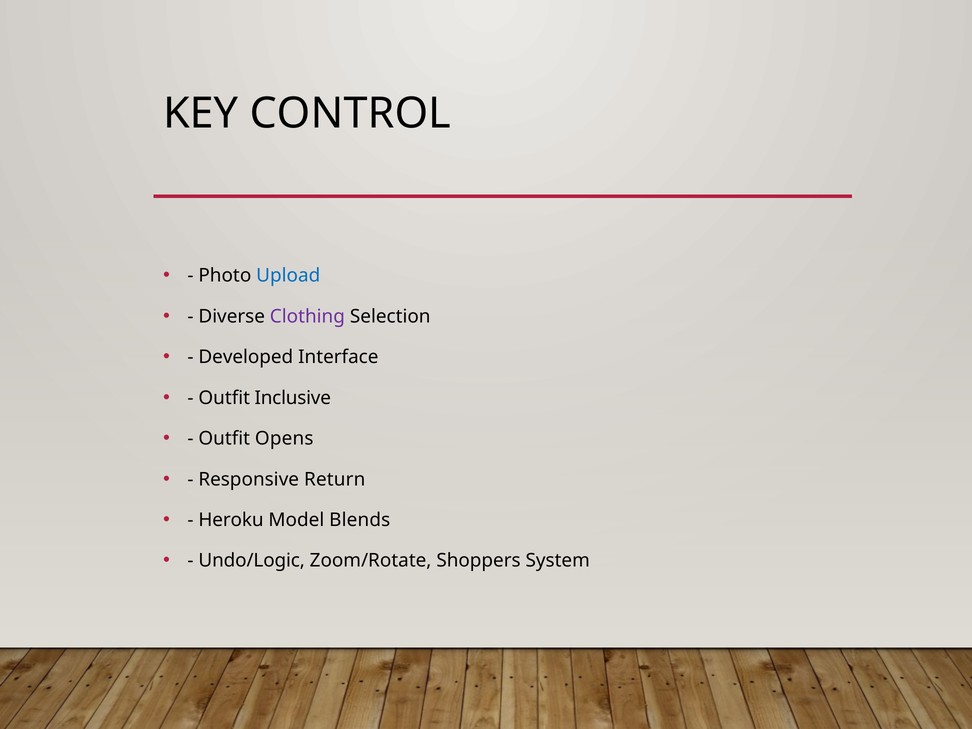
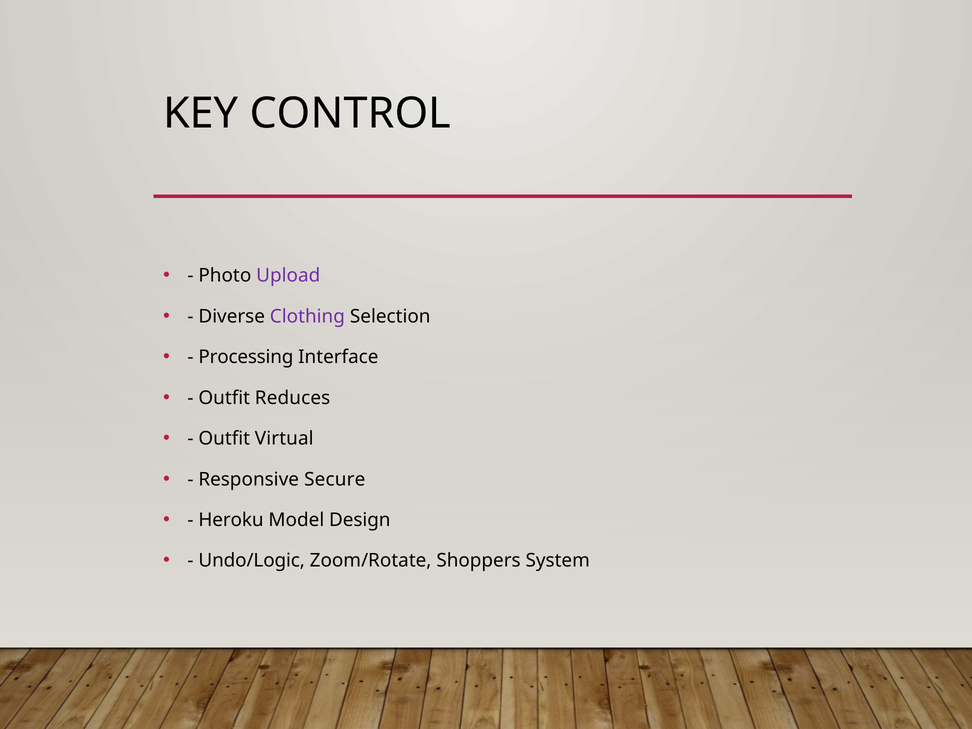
Upload colour: blue -> purple (288, 276)
Developed: Developed -> Processing (246, 357)
Inclusive: Inclusive -> Reduces (293, 398)
Opens: Opens -> Virtual (284, 439)
Return: Return -> Secure (335, 479)
Blends: Blends -> Design (360, 520)
